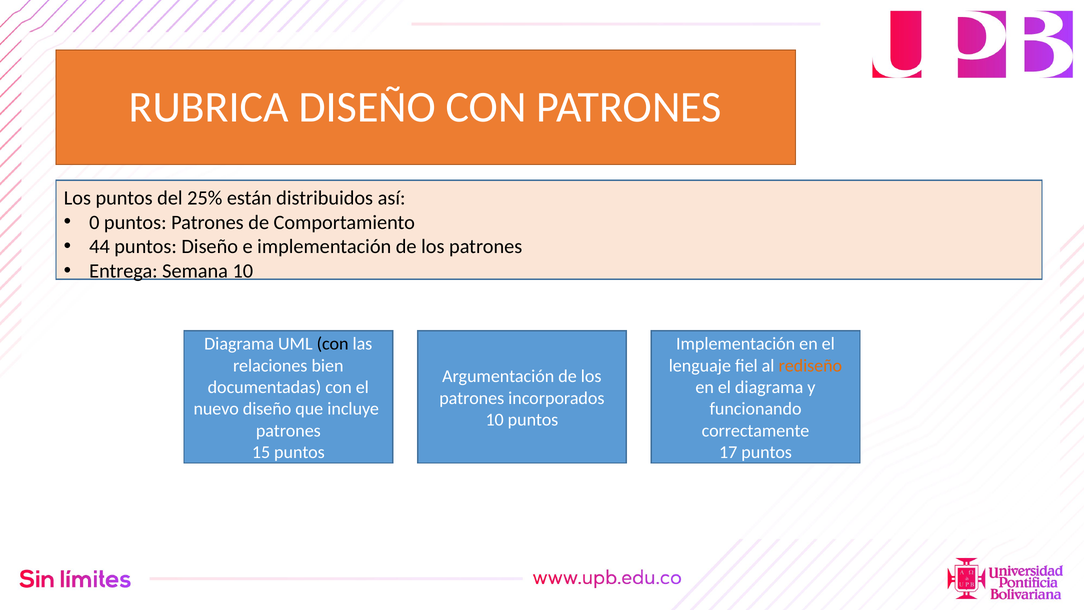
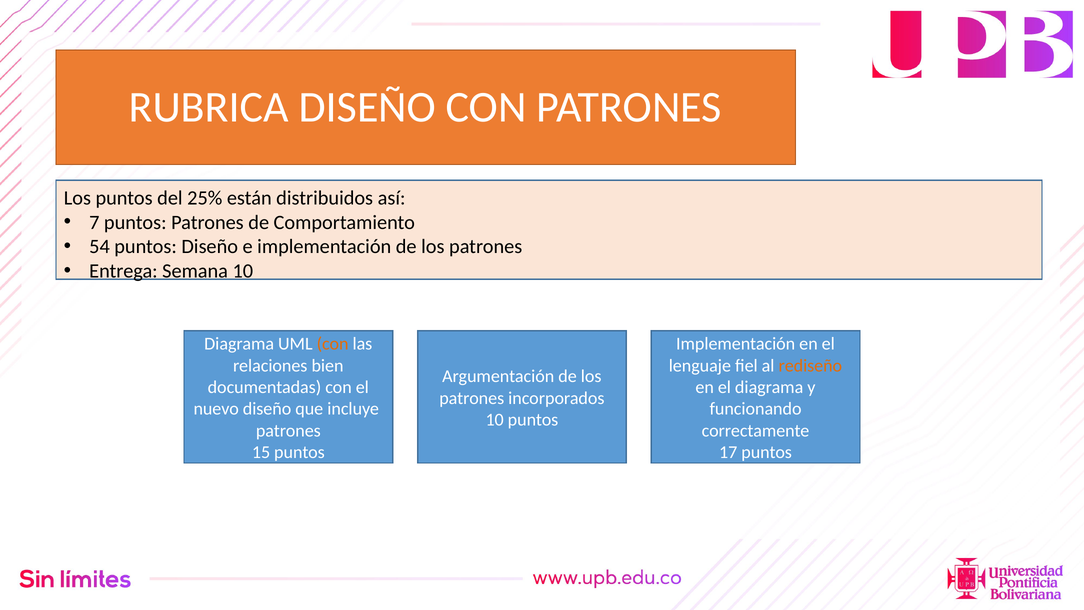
0: 0 -> 7 (94, 222)
44: 44 -> 54 (100, 247)
con colour: black -> orange (333, 344)
